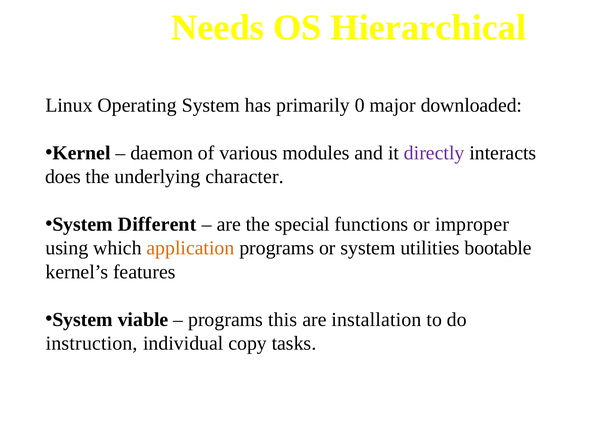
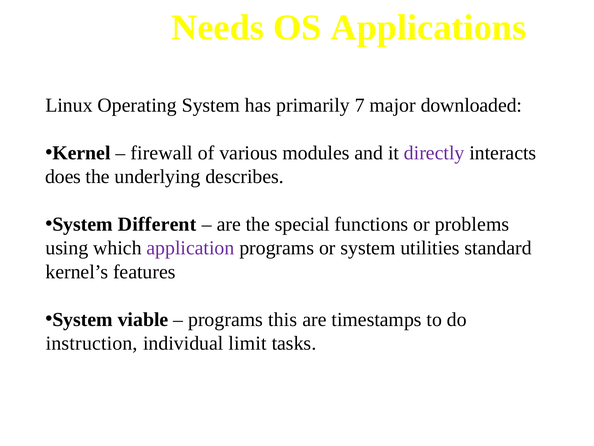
Hierarchical: Hierarchical -> Applications (428, 27)
0: 0 -> 7 (360, 105)
daemon: daemon -> firewall (162, 153)
character: character -> describes (245, 177)
improper: improper -> problems (472, 224)
application colour: orange -> purple (190, 248)
bootable: bootable -> standard (498, 248)
installation: installation -> timestamps (377, 319)
copy: copy -> limit (247, 343)
